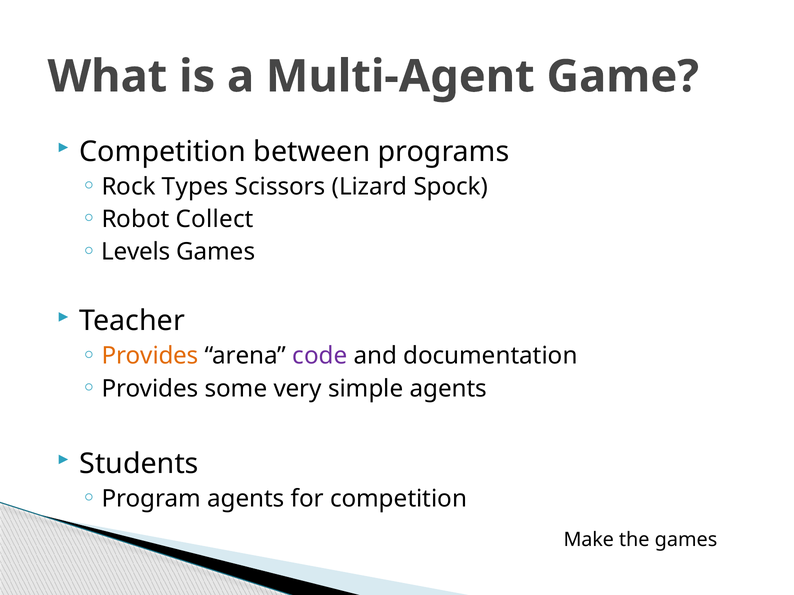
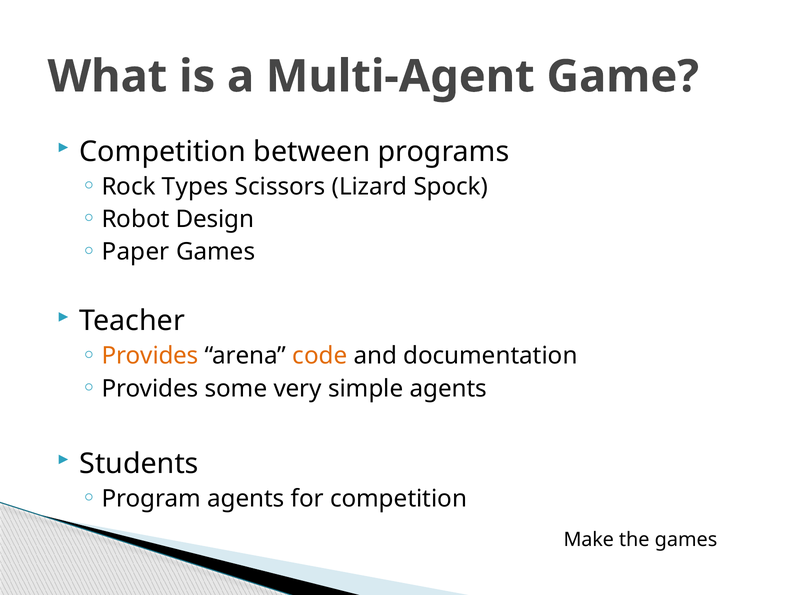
Collect: Collect -> Design (215, 219)
Levels: Levels -> Paper (136, 252)
code colour: purple -> orange (320, 356)
